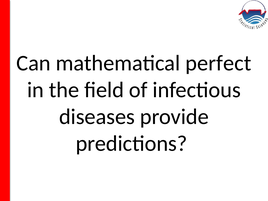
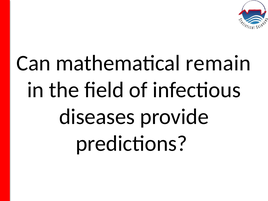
perfect: perfect -> remain (218, 63)
